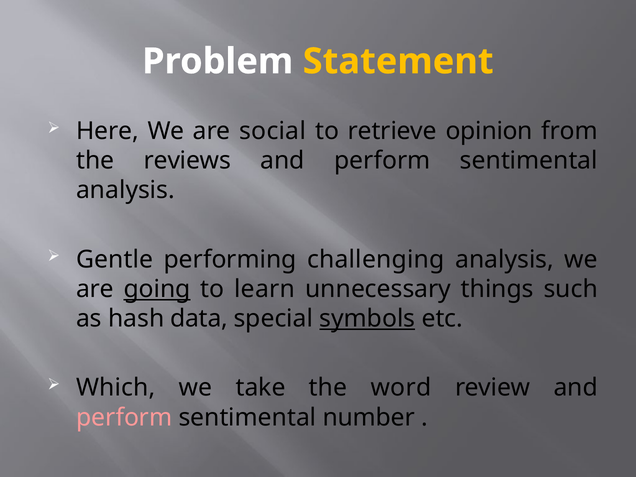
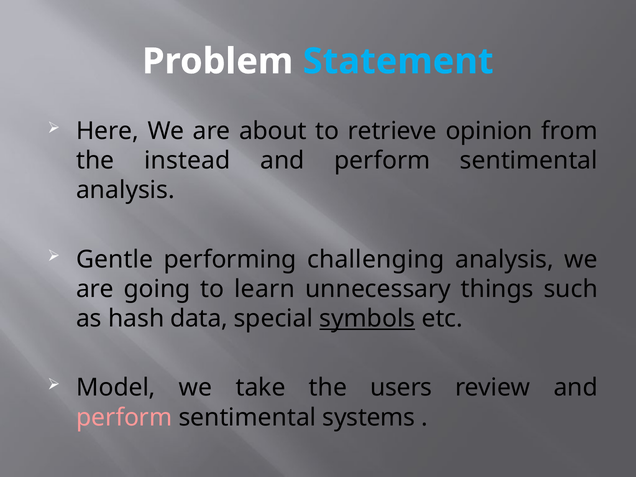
Statement colour: yellow -> light blue (398, 61)
social: social -> about (273, 131)
reviews: reviews -> instead (187, 161)
going underline: present -> none (157, 289)
Which: Which -> Model (116, 388)
word: word -> users (401, 388)
number: number -> systems (369, 417)
